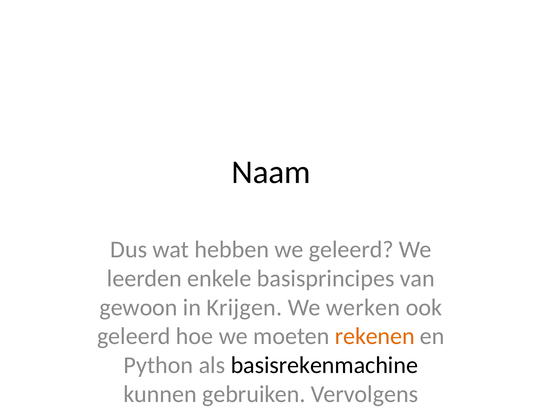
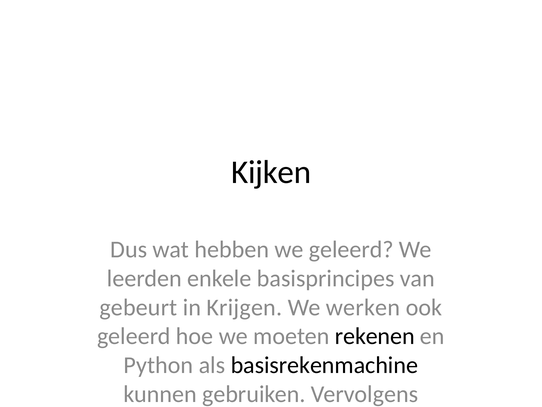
Naam: Naam -> Kijken (271, 172)
gewoon: gewoon -> gebeurt (138, 307)
rekenen colour: orange -> black (375, 336)
